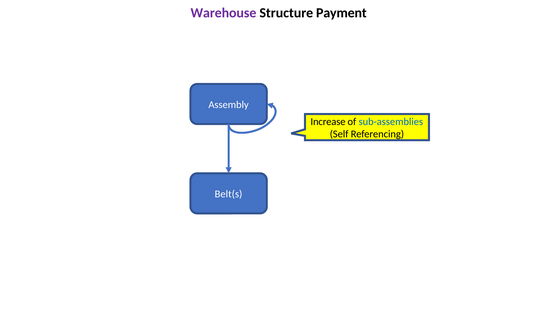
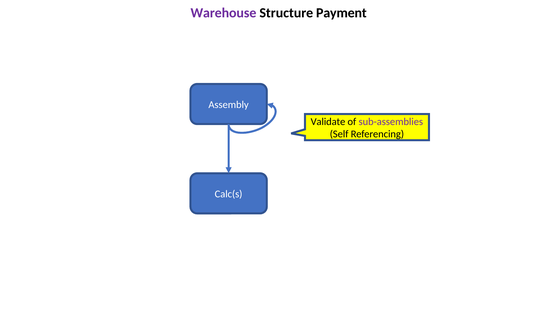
Increase: Increase -> Validate (328, 122)
sub-assemblies colour: blue -> purple (391, 122)
Belt(s: Belt(s -> Calc(s (229, 194)
